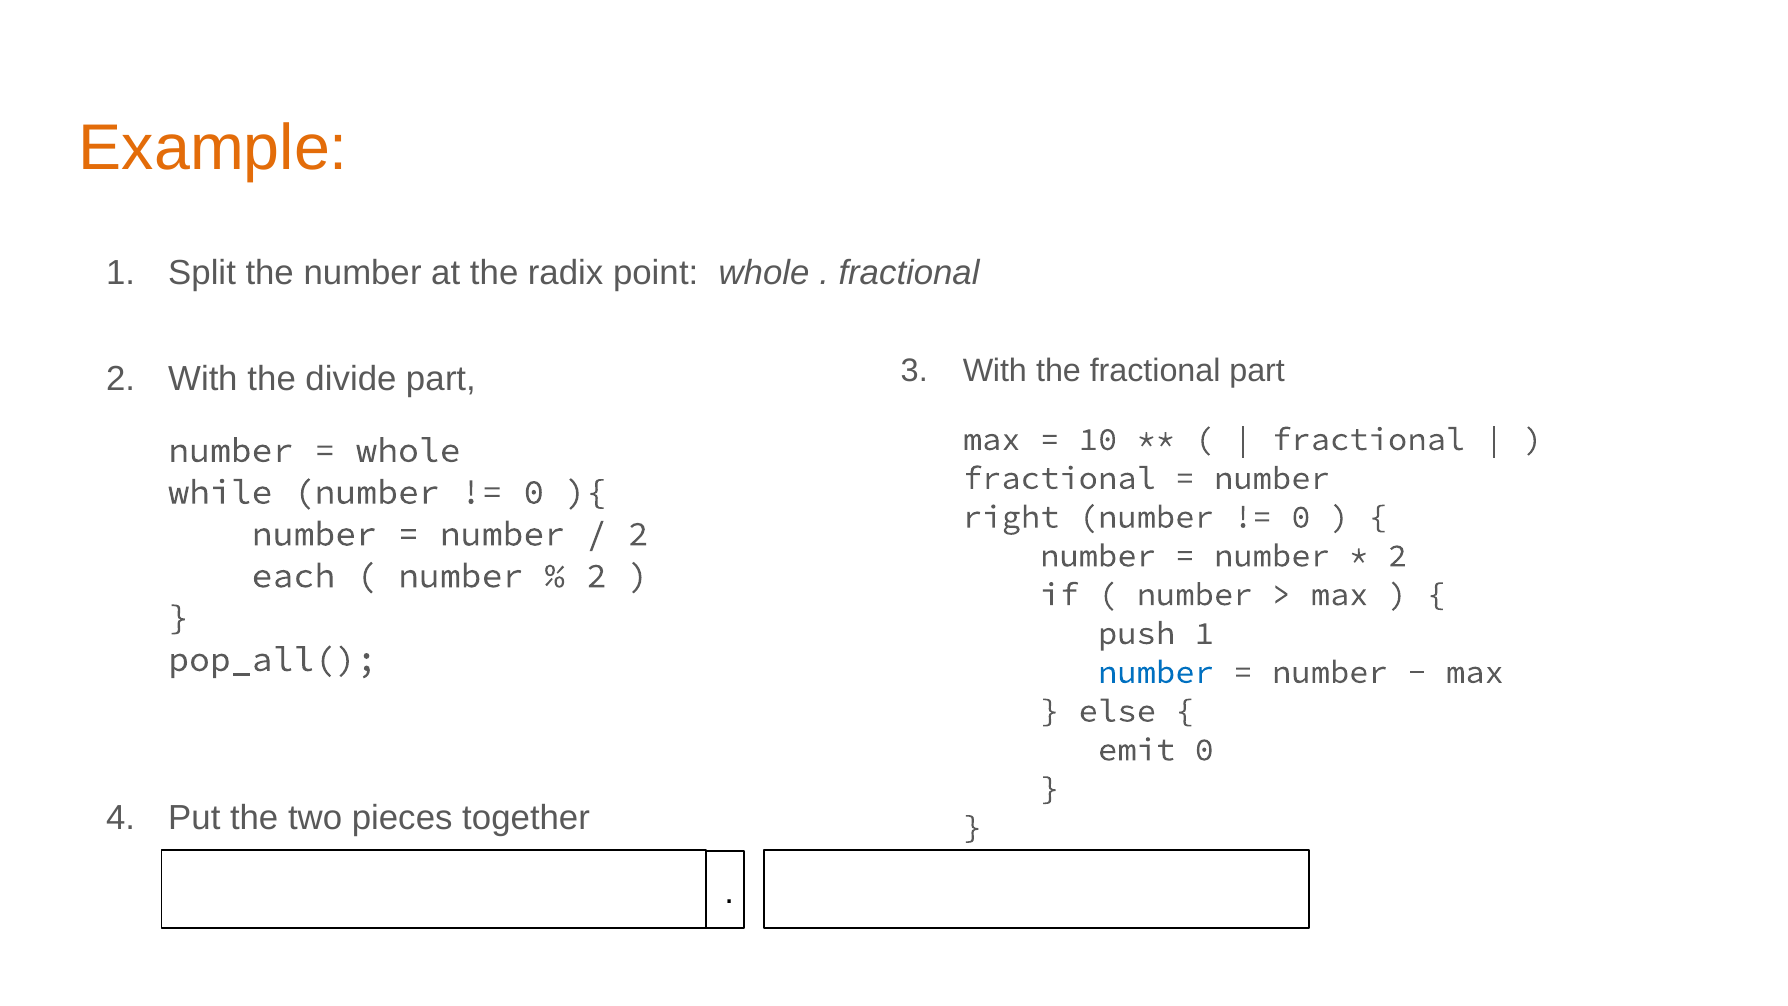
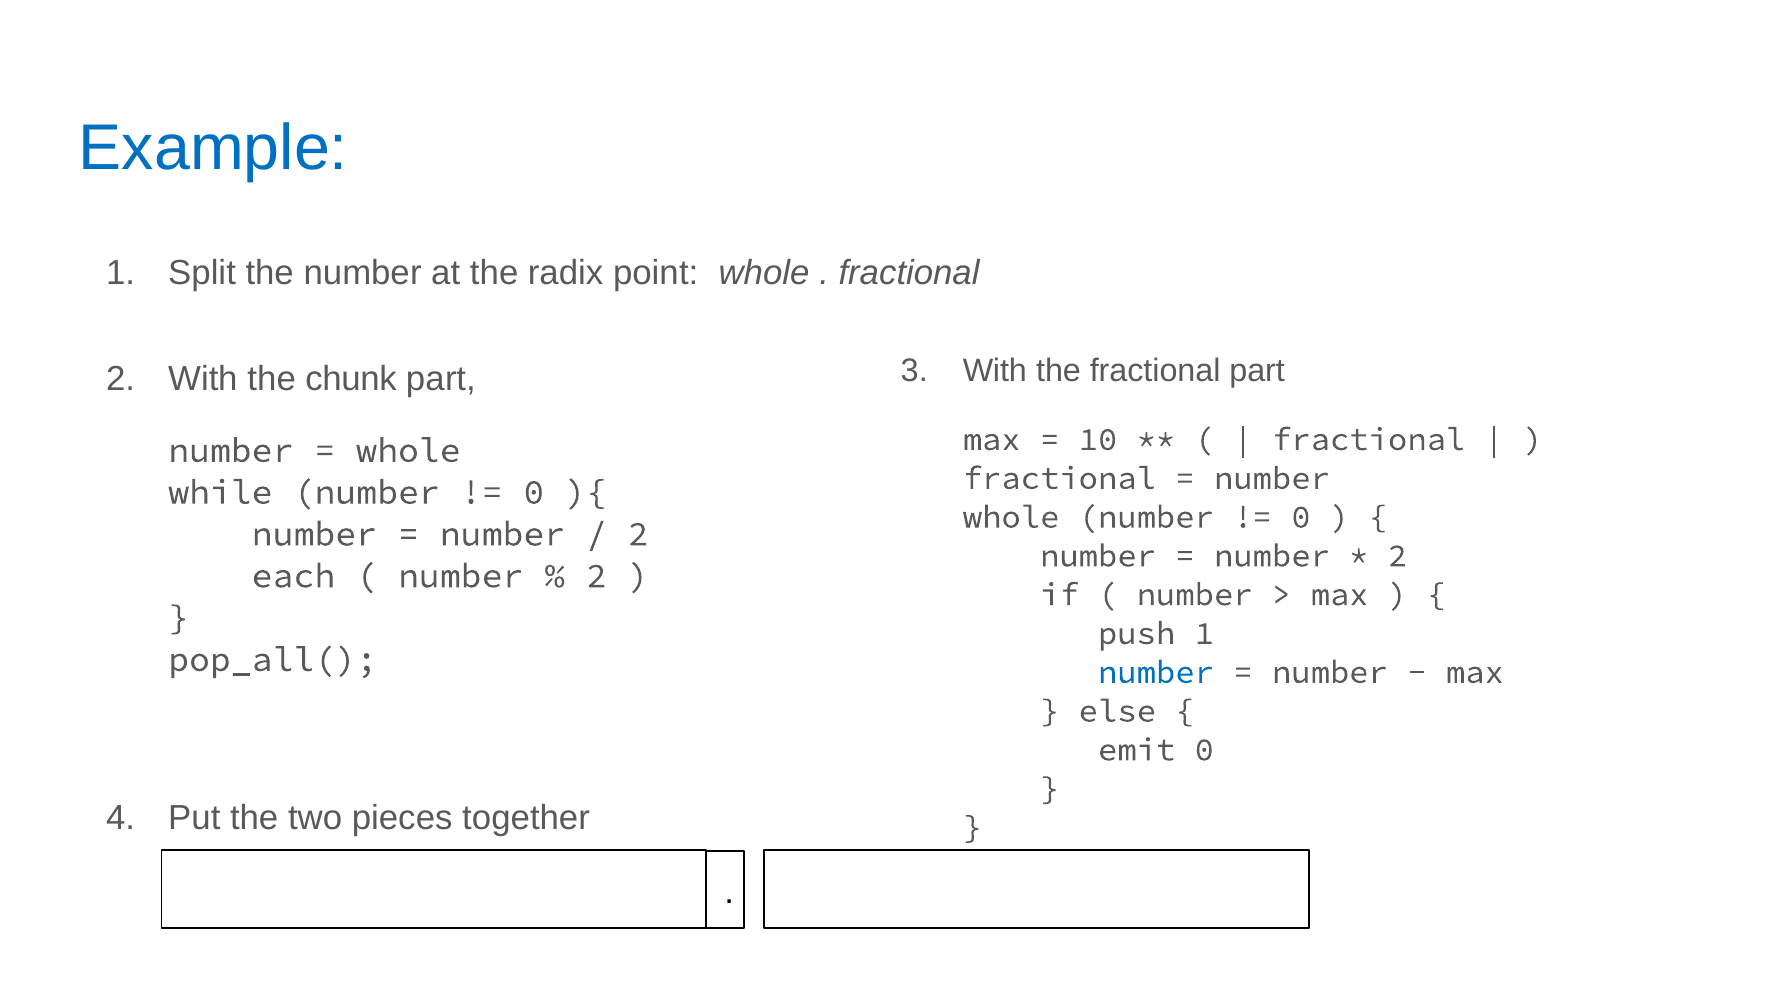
Example colour: orange -> blue (213, 148)
divide: divide -> chunk (351, 379)
right: right -> whole (1011, 517)
